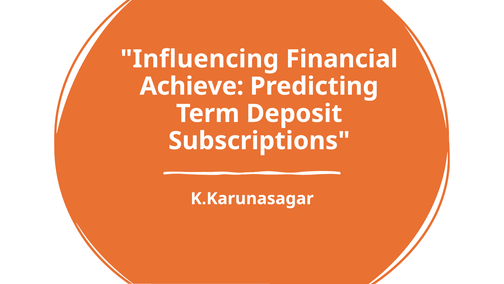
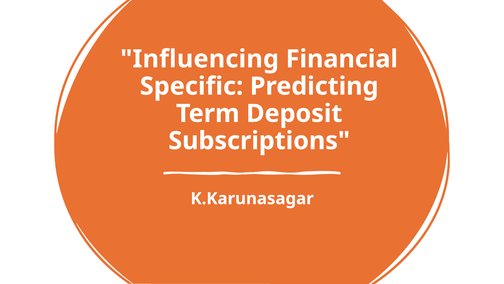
Achieve: Achieve -> Specific (192, 86)
